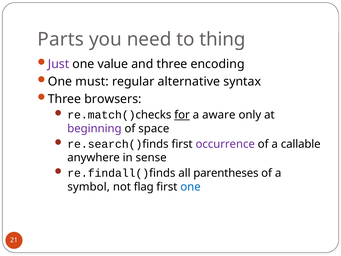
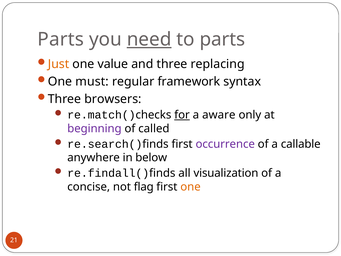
need underline: none -> present (149, 39)
to thing: thing -> parts (222, 39)
Just colour: purple -> orange (59, 64)
encoding: encoding -> replacing (218, 64)
alternative: alternative -> framework (189, 81)
space: space -> called (154, 128)
sense: sense -> below (151, 158)
parentheses: parentheses -> visualization (226, 173)
symbol: symbol -> concise (89, 187)
one colour: blue -> orange (191, 187)
